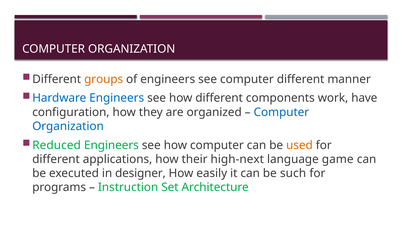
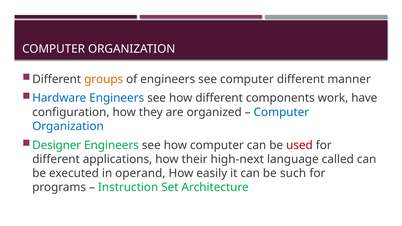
Reduced: Reduced -> Designer (57, 145)
used colour: orange -> red (299, 145)
game: game -> called (338, 159)
designer: designer -> operand (140, 173)
